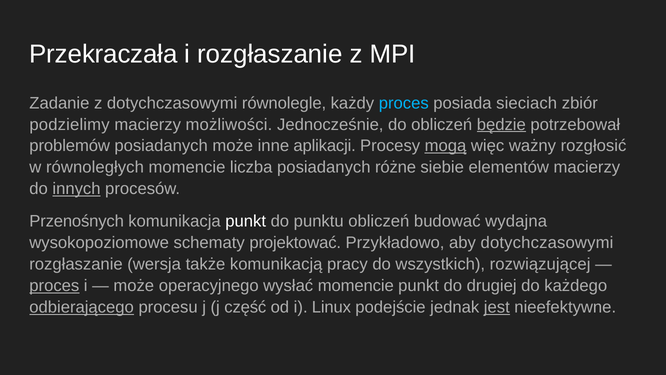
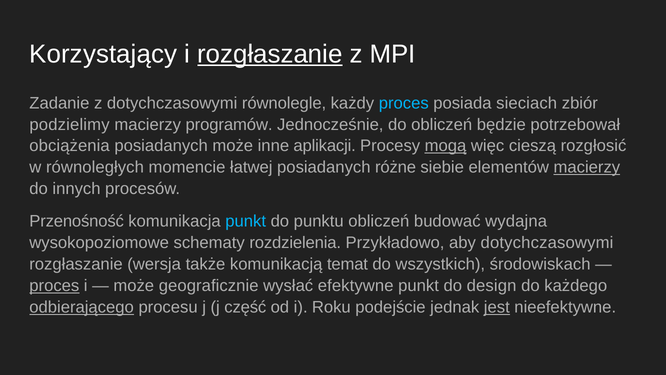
Przekraczała: Przekraczała -> Korzystający (103, 54)
rozgłaszanie underline: none -> present (270, 54)
możliwości: możliwości -> programów (229, 124)
będzie underline: present -> none (501, 124)
problemów: problemów -> obciążenia (70, 146)
ważny: ważny -> cieszą (532, 146)
liczba: liczba -> łatwej (251, 167)
macierzy underline: none -> present (587, 167)
innych underline: present -> none (76, 189)
Przenośnych: Przenośnych -> Przenośność (77, 221)
punkt colour: white -> light blue (246, 221)
projektować: projektować -> rozdzielenia (295, 243)
pracy: pracy -> temat (347, 264)
rozwiązującej: rozwiązującej -> środowiskach (540, 264)
operacyjnego: operacyjnego -> geograficznie (209, 285)
wysłać momencie: momencie -> efektywne (356, 285)
drugiej: drugiej -> design (492, 285)
Linux: Linux -> Roku (331, 307)
